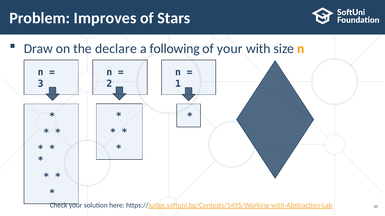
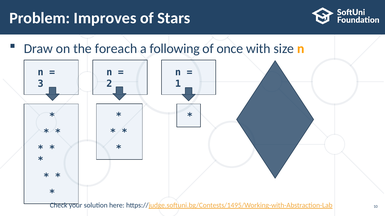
declare: declare -> foreach (116, 49)
of your: your -> once (230, 49)
